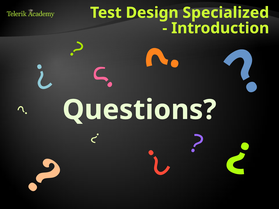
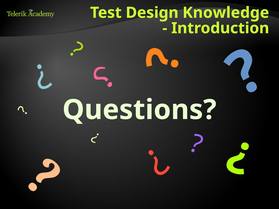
Specialized: Specialized -> Knowledge (226, 13)
